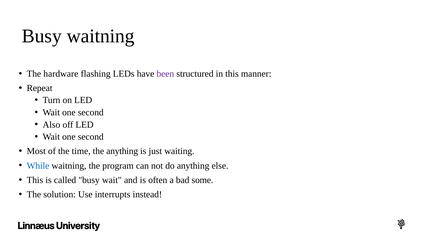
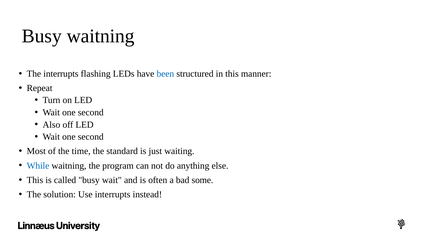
The hardware: hardware -> interrupts (61, 74)
been colour: purple -> blue (165, 74)
the anything: anything -> standard (122, 152)
